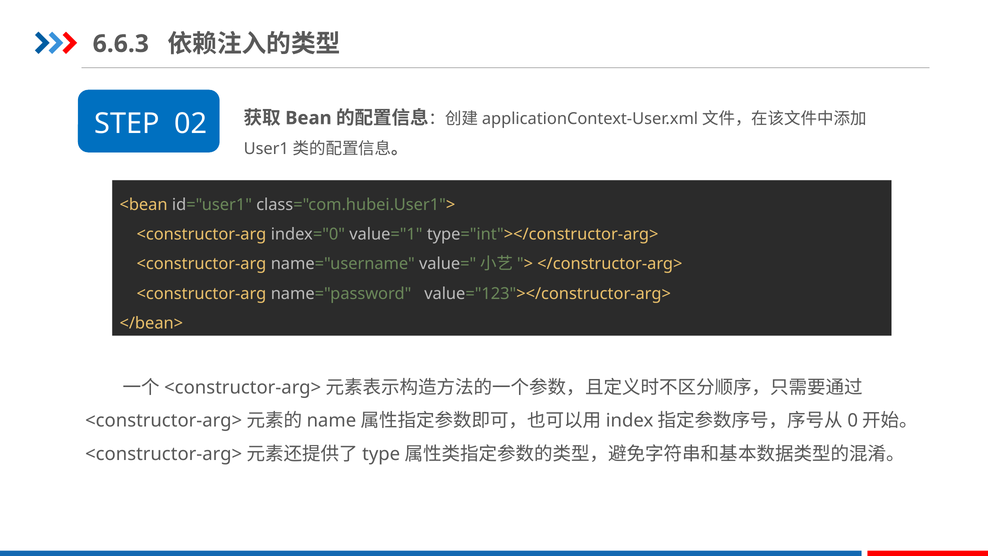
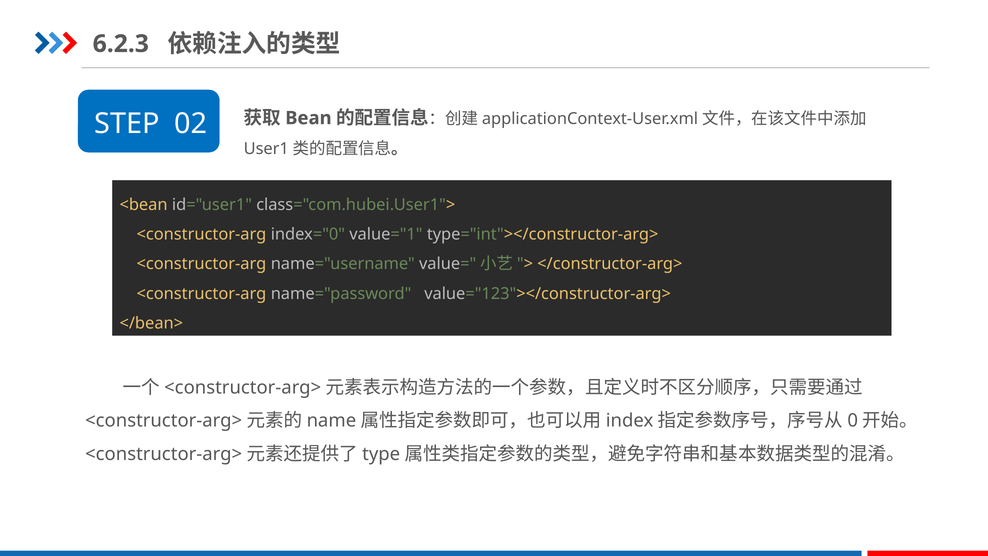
6.6.3: 6.6.3 -> 6.2.3 (121, 44)
